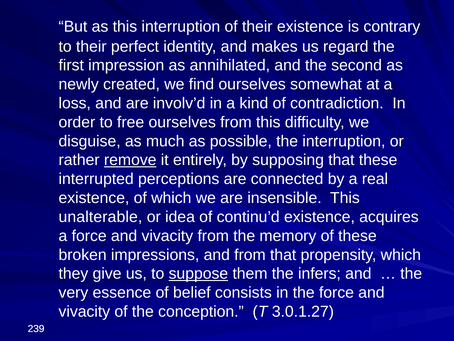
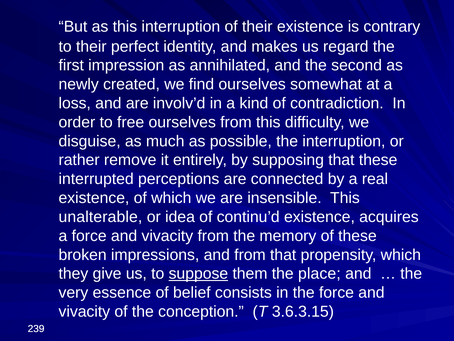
remove underline: present -> none (130, 160)
infers: infers -> place (319, 273)
3.0.1.27: 3.0.1.27 -> 3.6.3.15 (303, 311)
